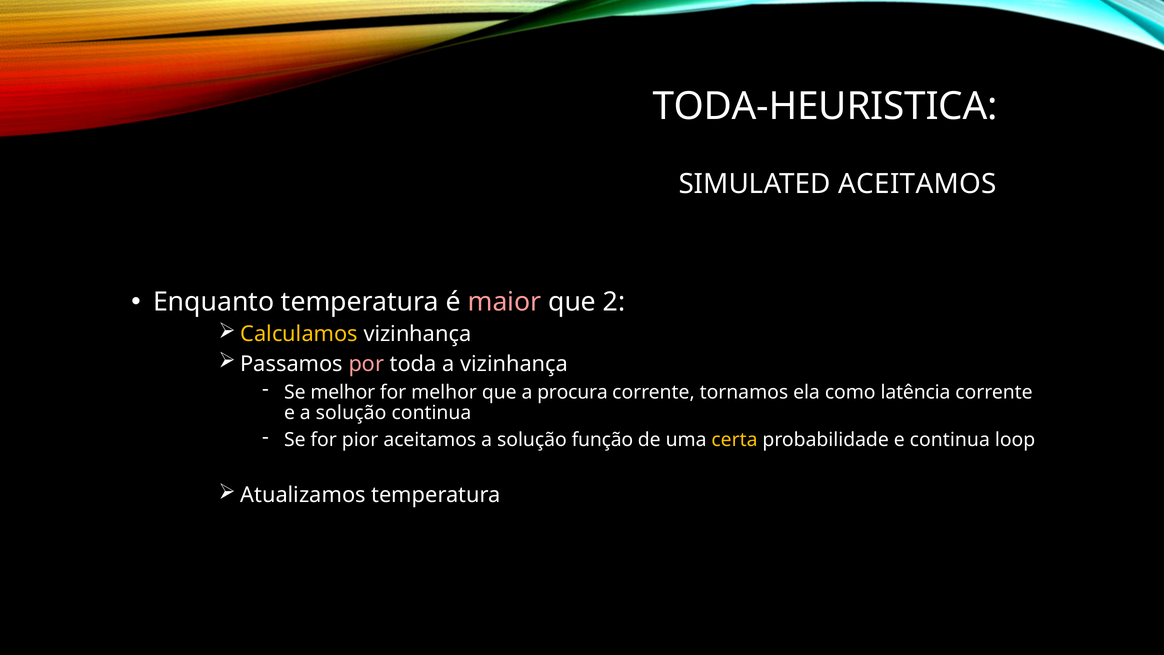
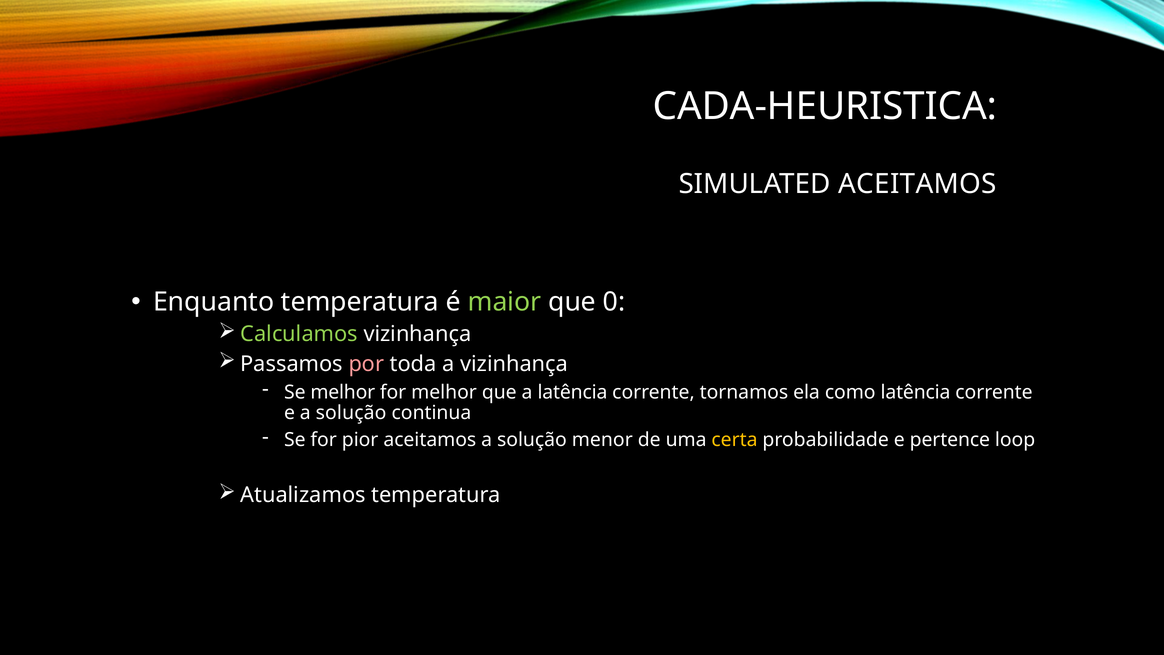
TODA-HEURISTICA: TODA-HEURISTICA -> CADA-HEURISTICA (825, 106)
maior colour: pink -> light green (505, 302)
2: 2 -> 0 (614, 302)
Calculamos colour: yellow -> light green (299, 334)
a procura: procura -> latência (572, 392)
função: função -> menor (602, 440)
e continua: continua -> pertence (950, 440)
